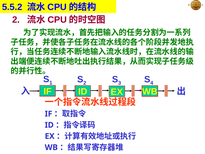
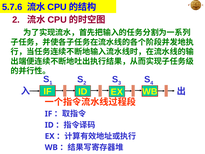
5.5.2: 5.5.2 -> 5.7.6 (12, 7)
